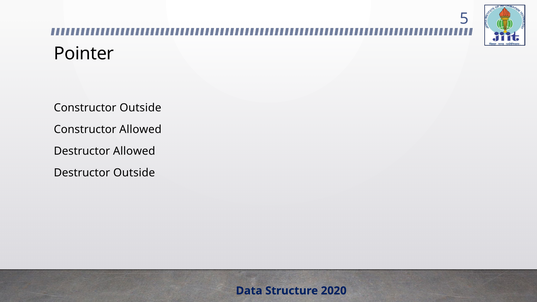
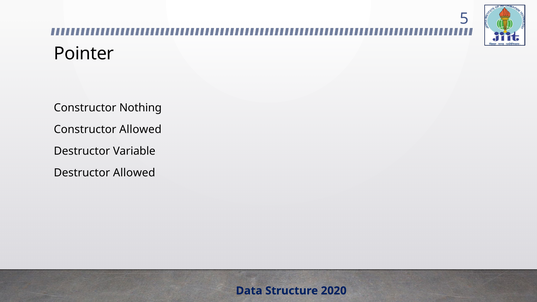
Constructor Outside: Outside -> Nothing (141, 108)
Destructor Allowed: Allowed -> Variable (134, 151)
Destructor Outside: Outside -> Allowed (134, 173)
